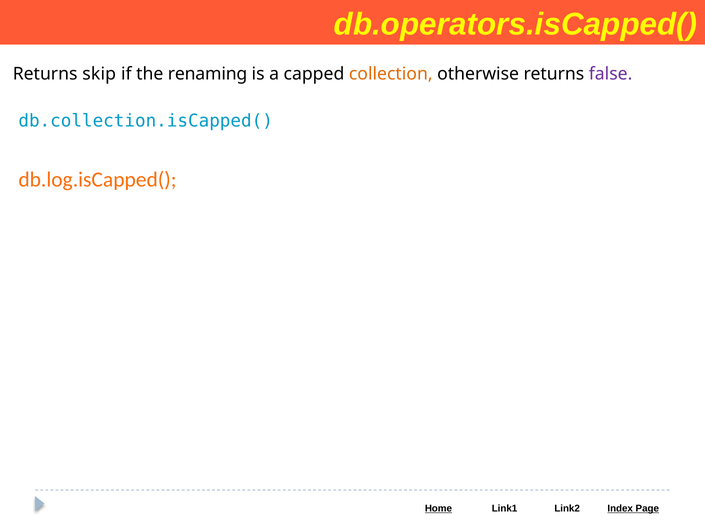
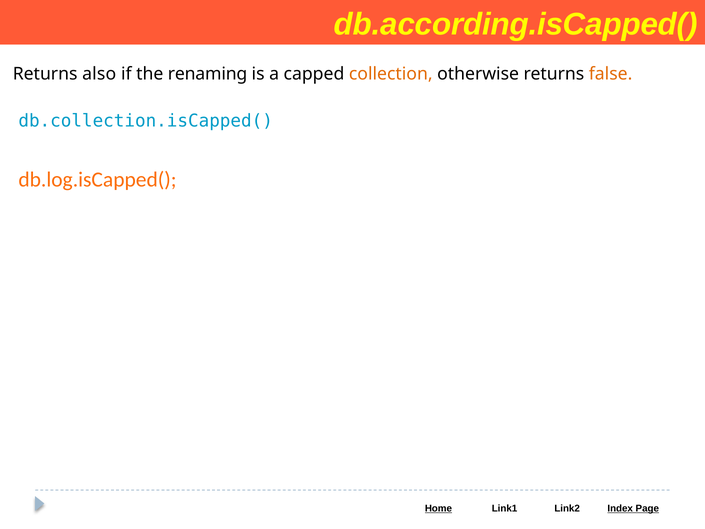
db.operators.isCapped(: db.operators.isCapped( -> db.according.isCapped( (516, 24)
skip: skip -> also (99, 74)
false colour: purple -> orange (611, 74)
